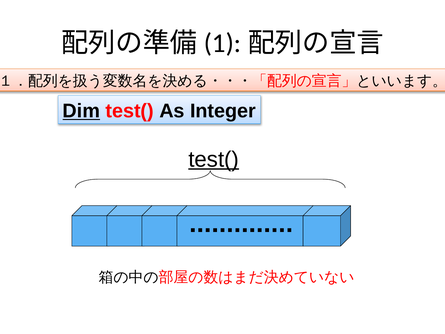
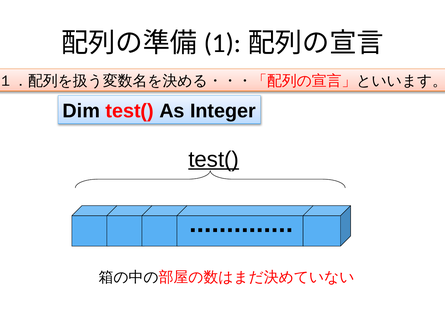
Dim underline: present -> none (81, 111)
